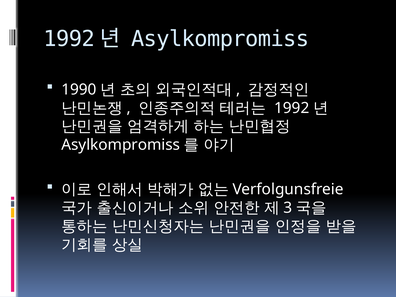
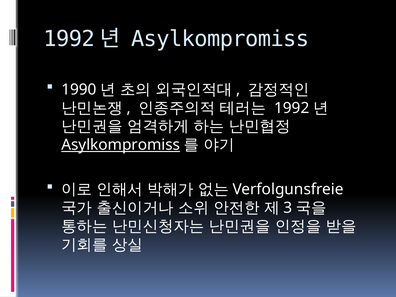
Asylkompromiss underline: none -> present (121, 145)
